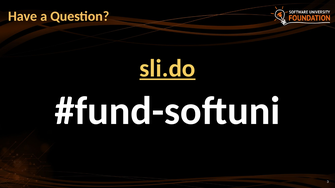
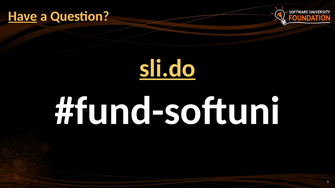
Have underline: none -> present (23, 16)
